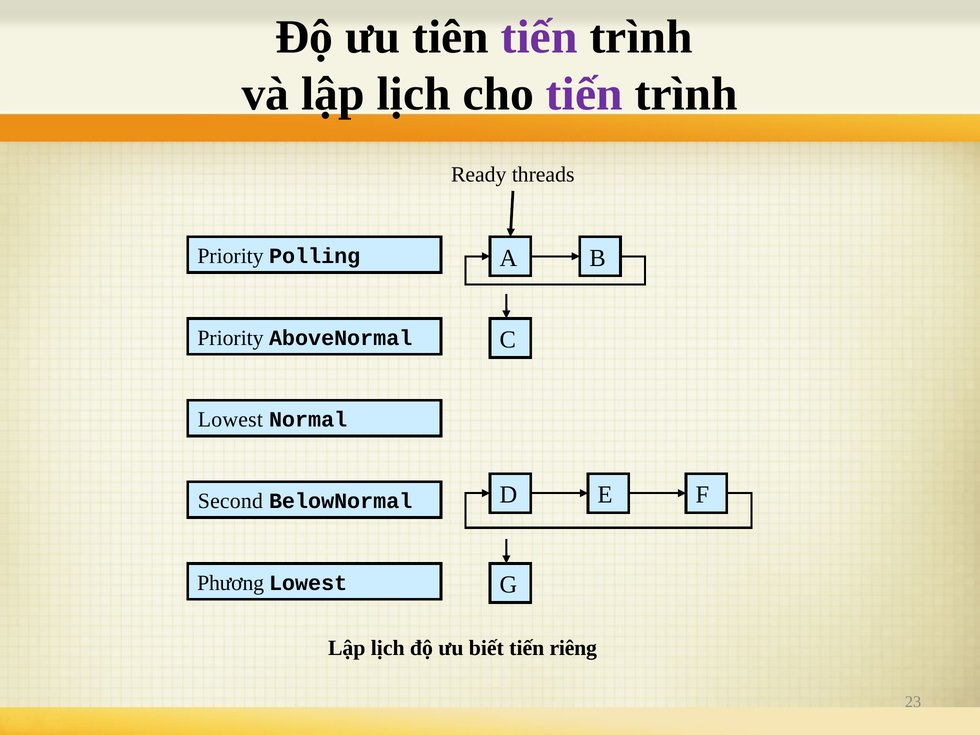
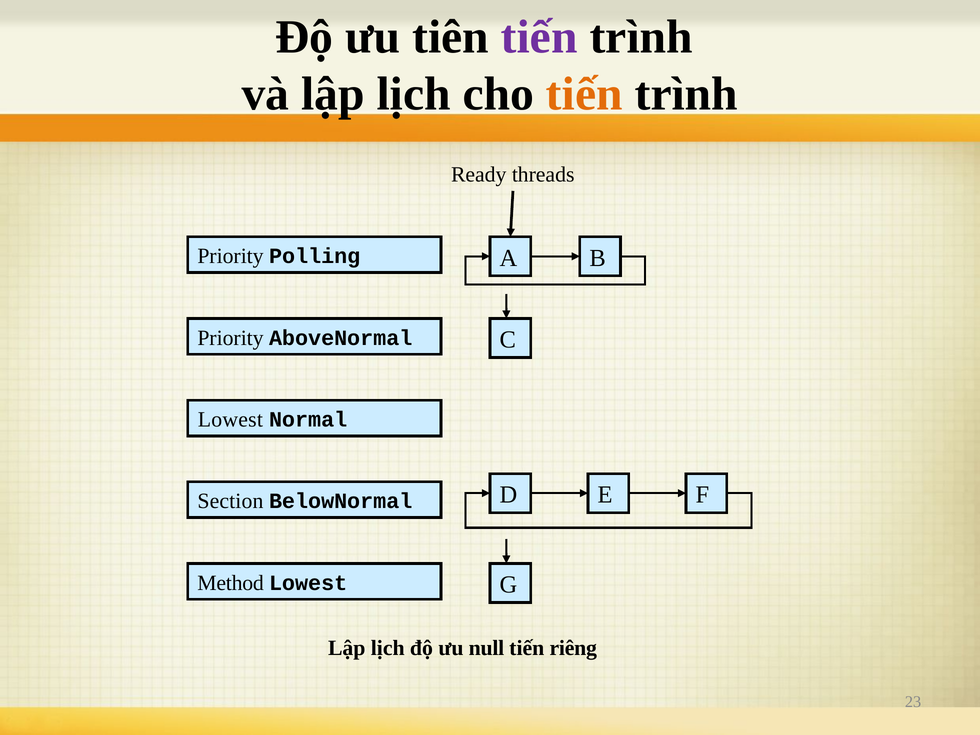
tiến colour: purple -> orange (584, 94)
Second: Second -> Section (230, 501)
Phương: Phương -> Method (231, 583)
biết: biết -> null (486, 648)
